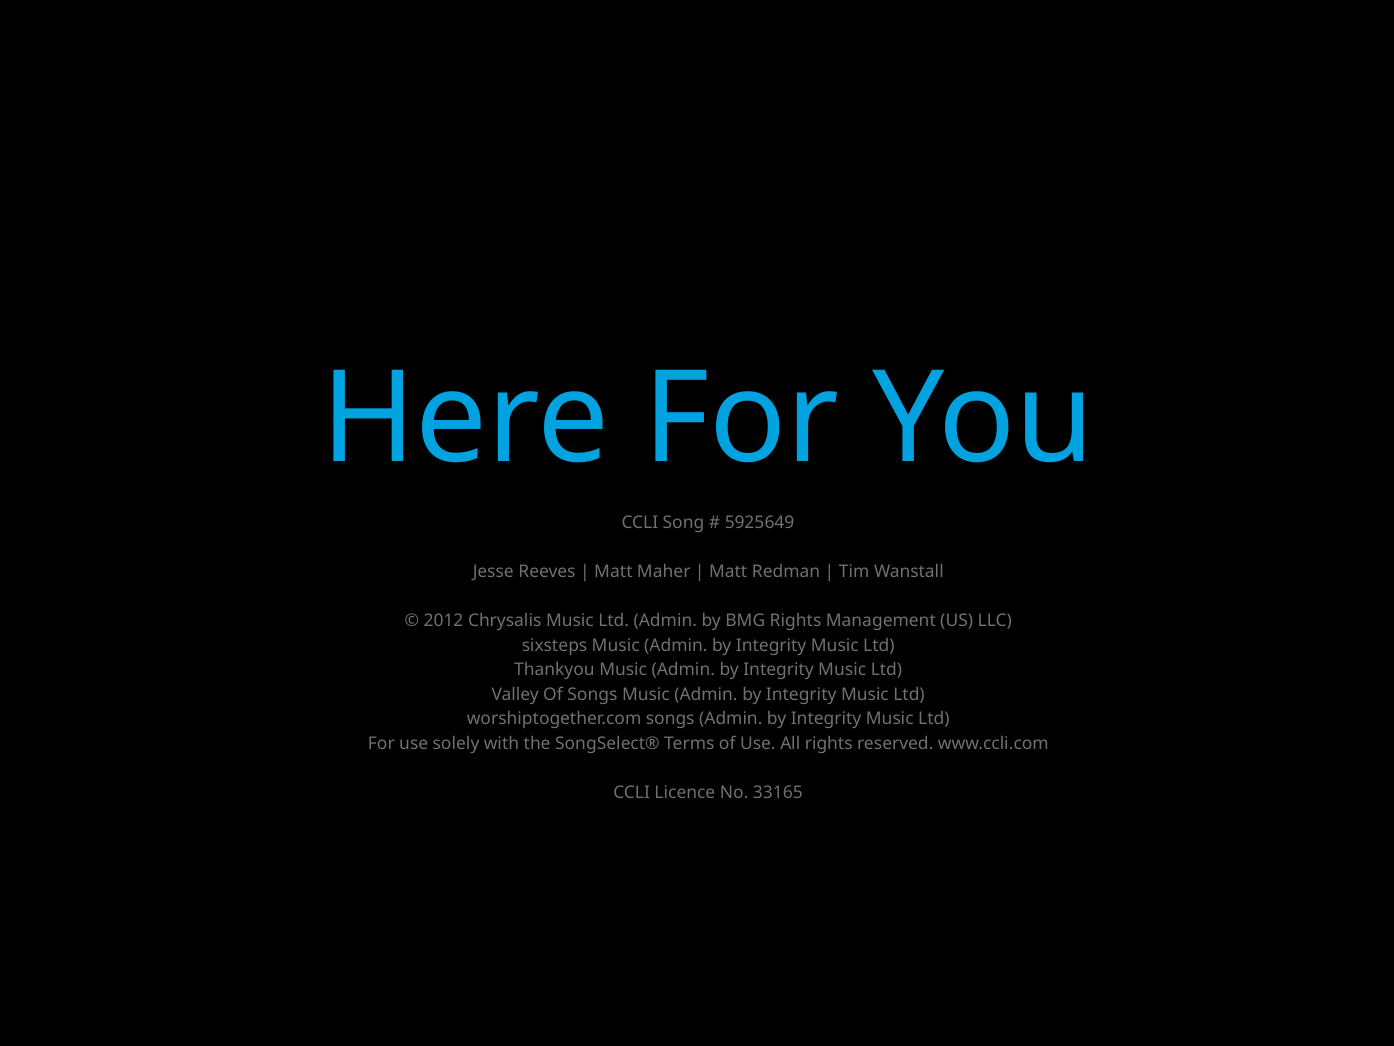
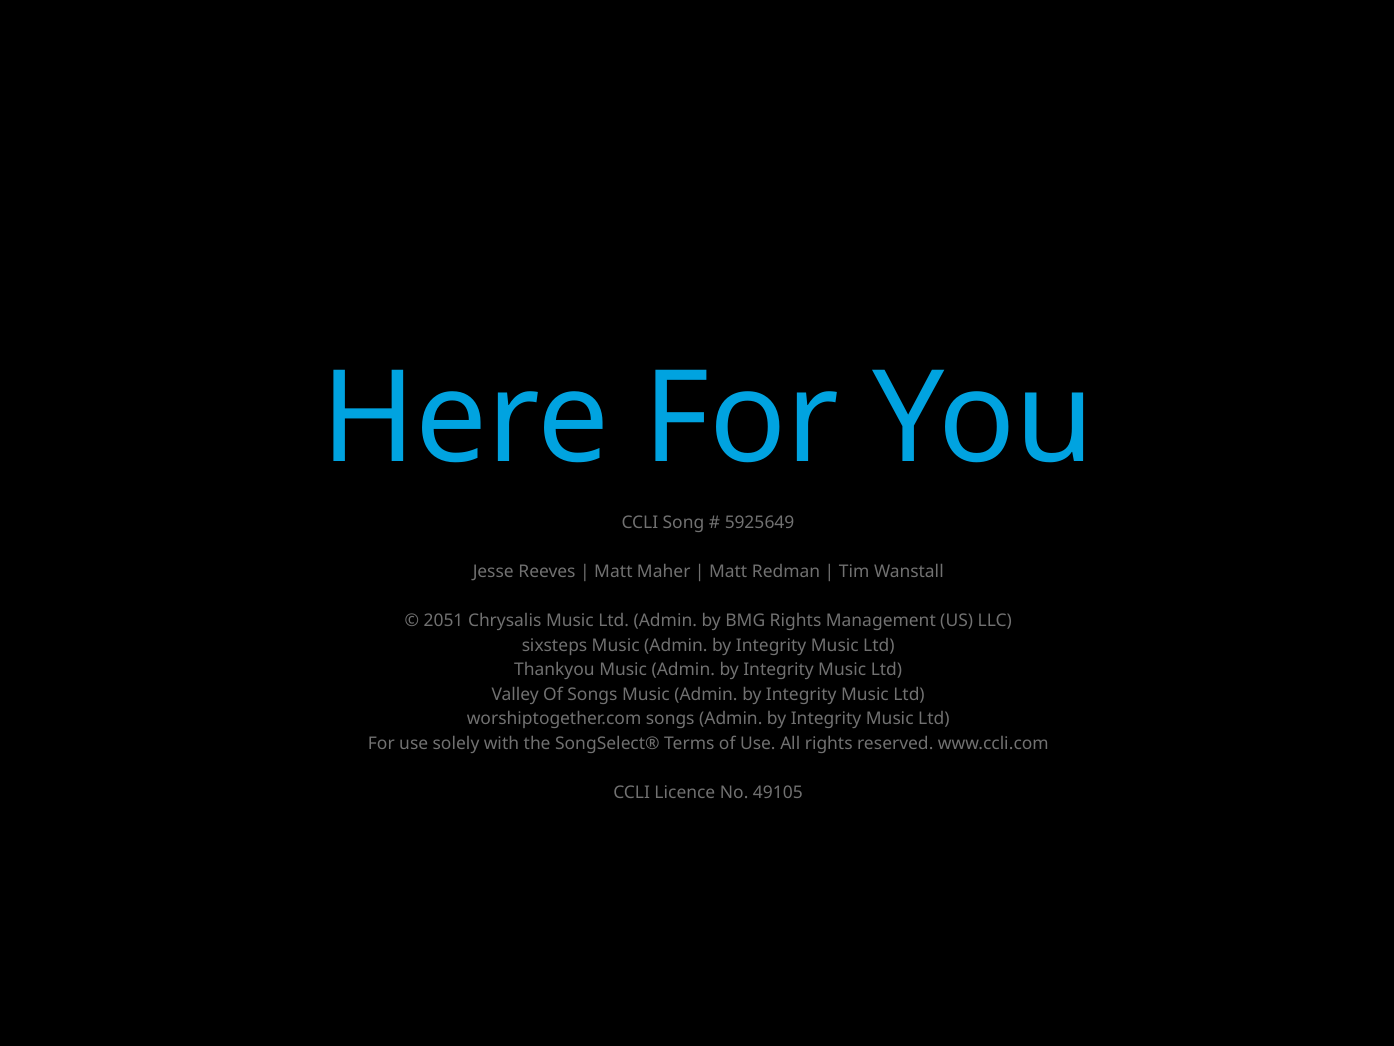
2012: 2012 -> 2051 (444, 621)
33165: 33165 -> 49105 (778, 792)
